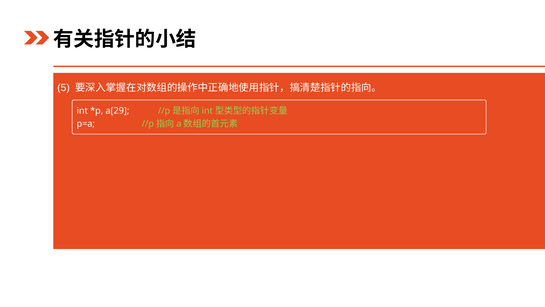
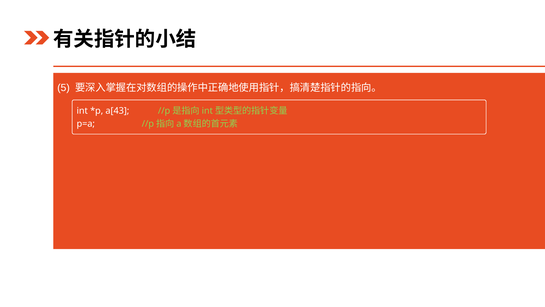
a[29: a[29 -> a[43 (117, 111)
